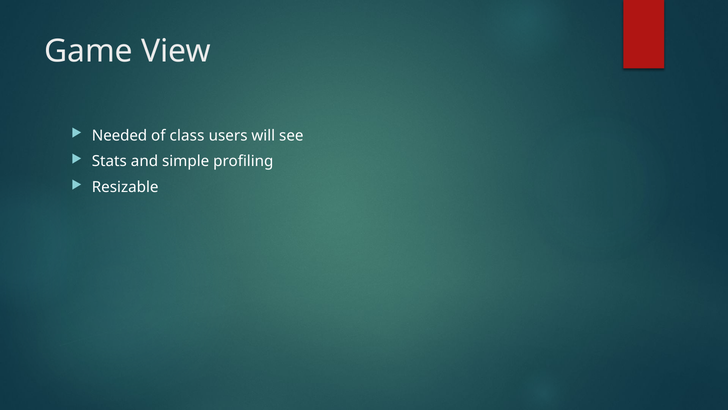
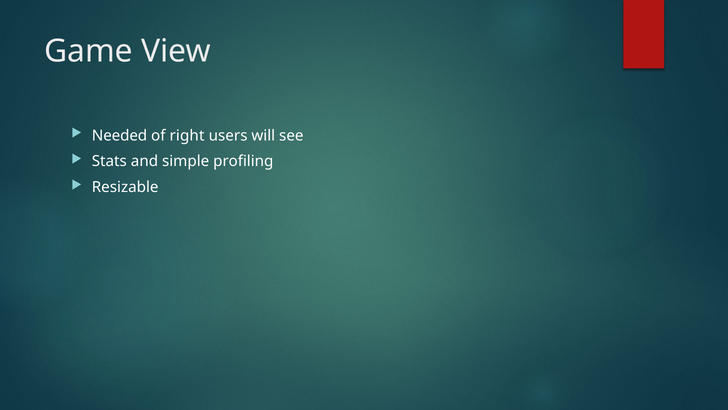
class: class -> right (187, 135)
